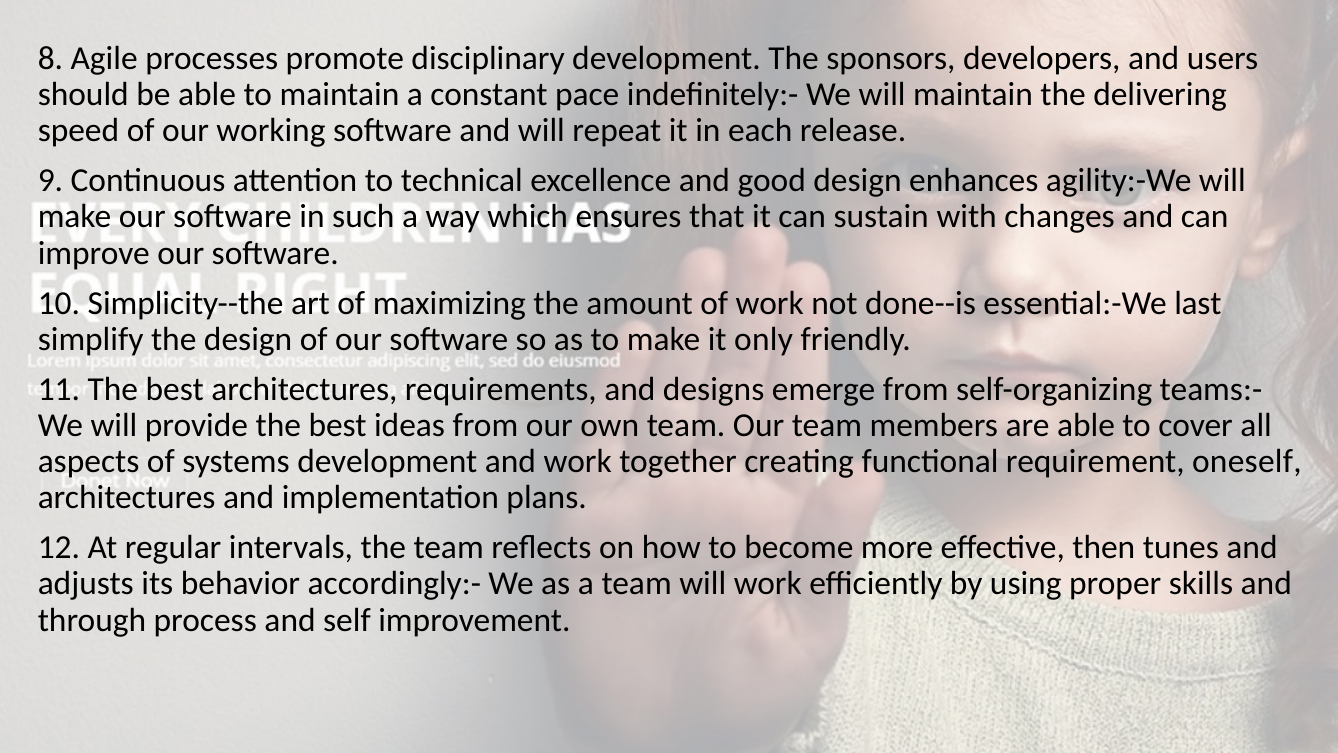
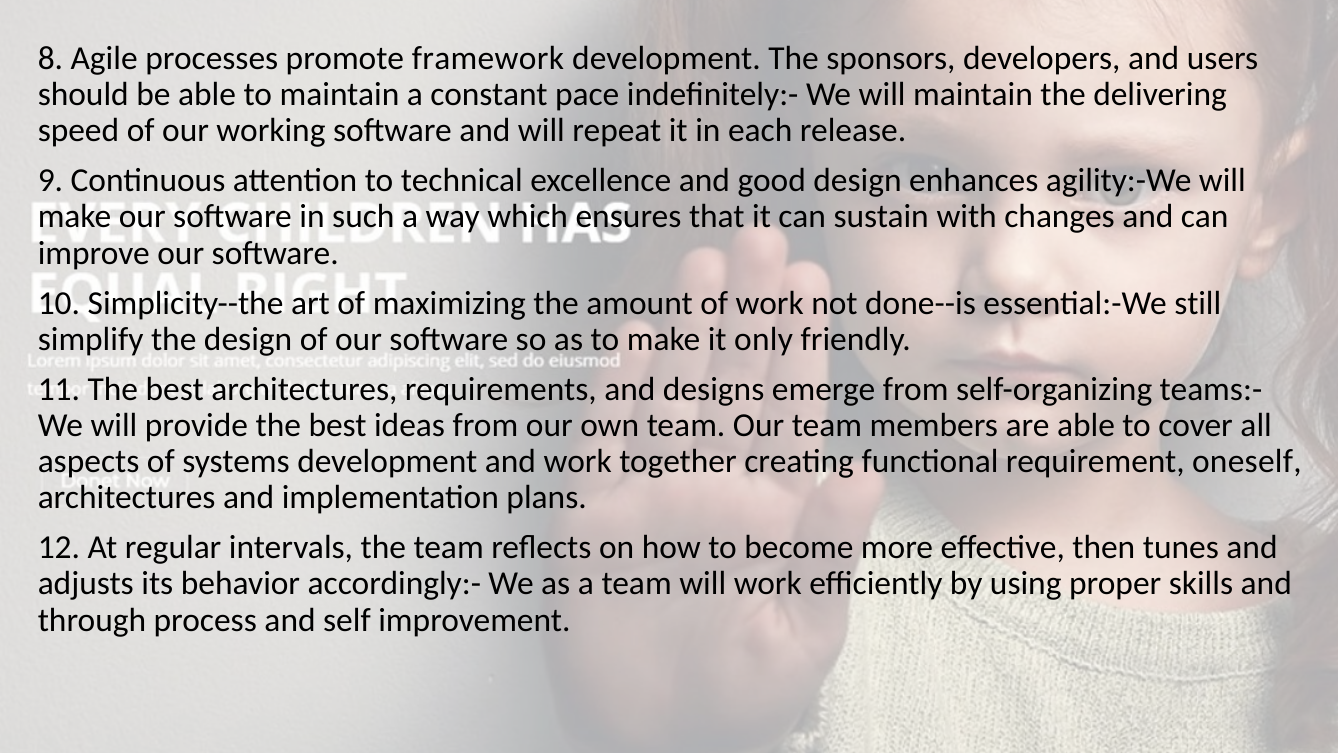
disciplinary: disciplinary -> framework (488, 58)
last: last -> still (1198, 303)
